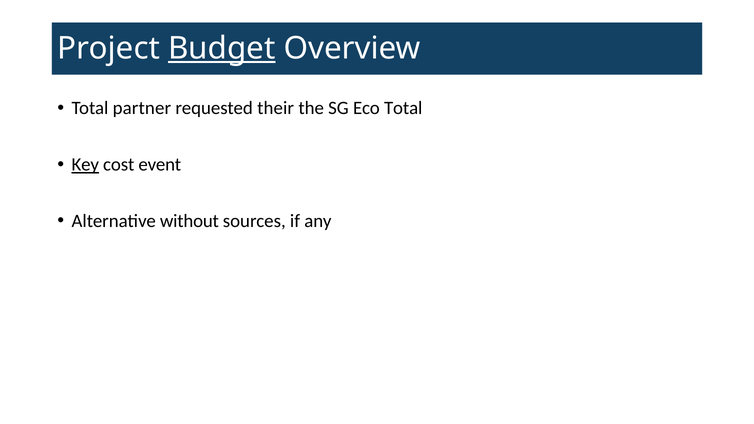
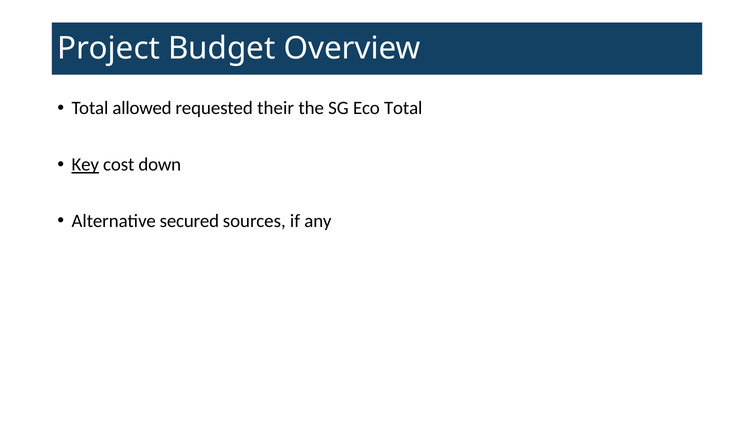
Budget underline: present -> none (222, 48)
partner: partner -> allowed (142, 108)
event: event -> down (160, 165)
without: without -> secured (189, 221)
